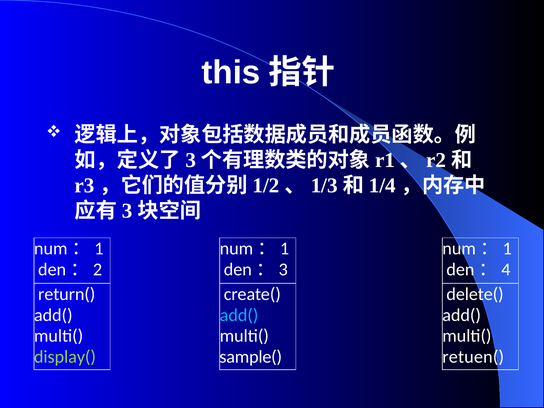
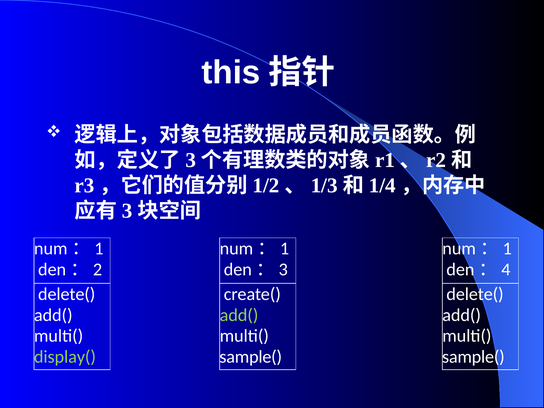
return(: return( -> delete( (67, 294)
add( colour: light blue -> light green (239, 315)
retuen(: retuen( -> sample( (473, 357)
